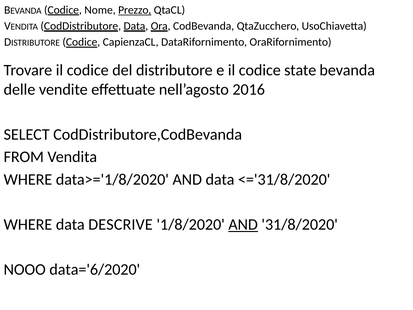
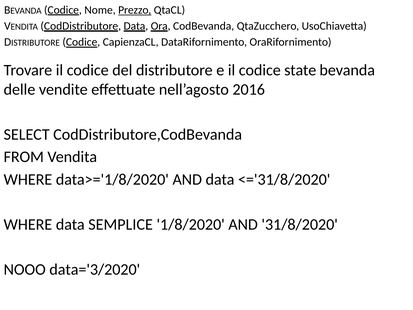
DESCRIVE: DESCRIVE -> SEMPLICE (121, 224)
AND underline: present -> none (243, 224)
data='6/2020: data='6/2020 -> data='3/2020 (95, 269)
